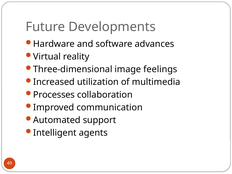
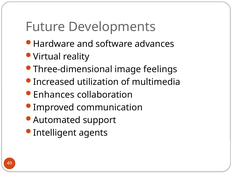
Processes: Processes -> Enhances (54, 95)
